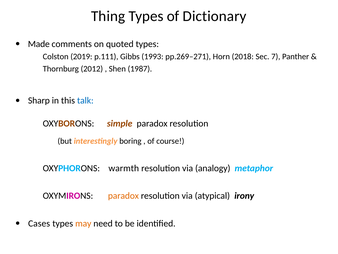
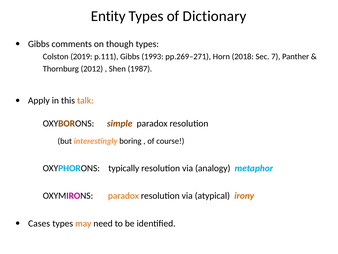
Thing: Thing -> Entity (108, 16)
Made: Made -> Gibbs (39, 44)
quoted: quoted -> though (120, 44)
Sharp: Sharp -> Apply (39, 100)
talk colour: blue -> orange (85, 100)
warmth: warmth -> typically (124, 168)
irony colour: black -> orange (244, 195)
